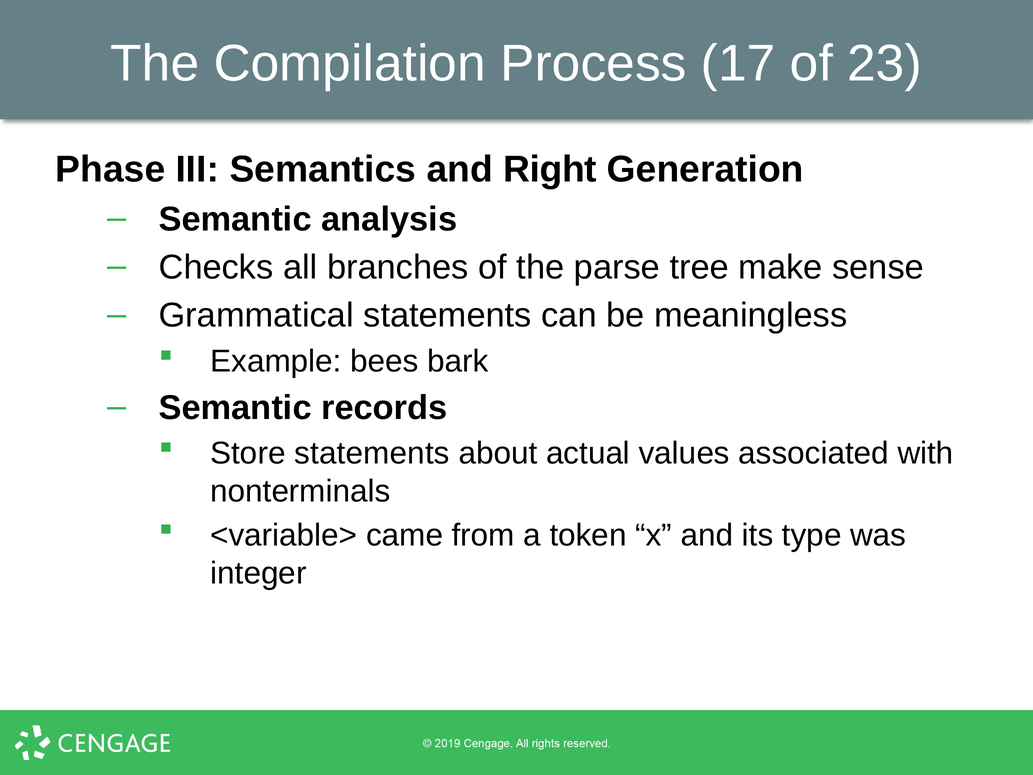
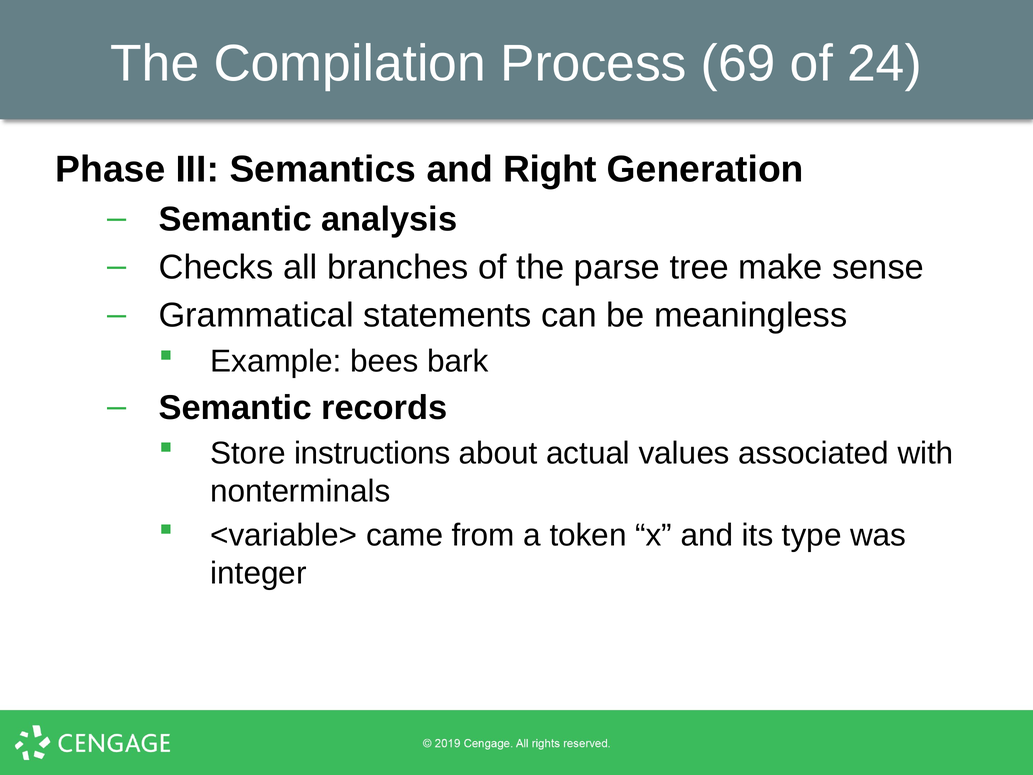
17: 17 -> 69 (738, 63)
23: 23 -> 24 (885, 63)
Store statements: statements -> instructions (372, 453)
